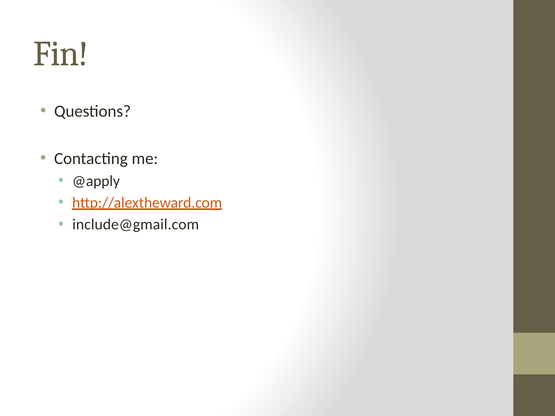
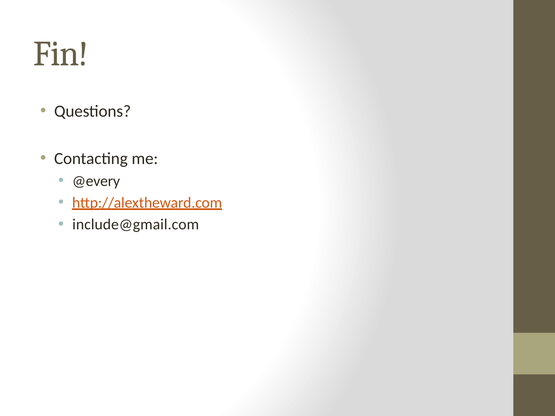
@apply: @apply -> @every (96, 181)
